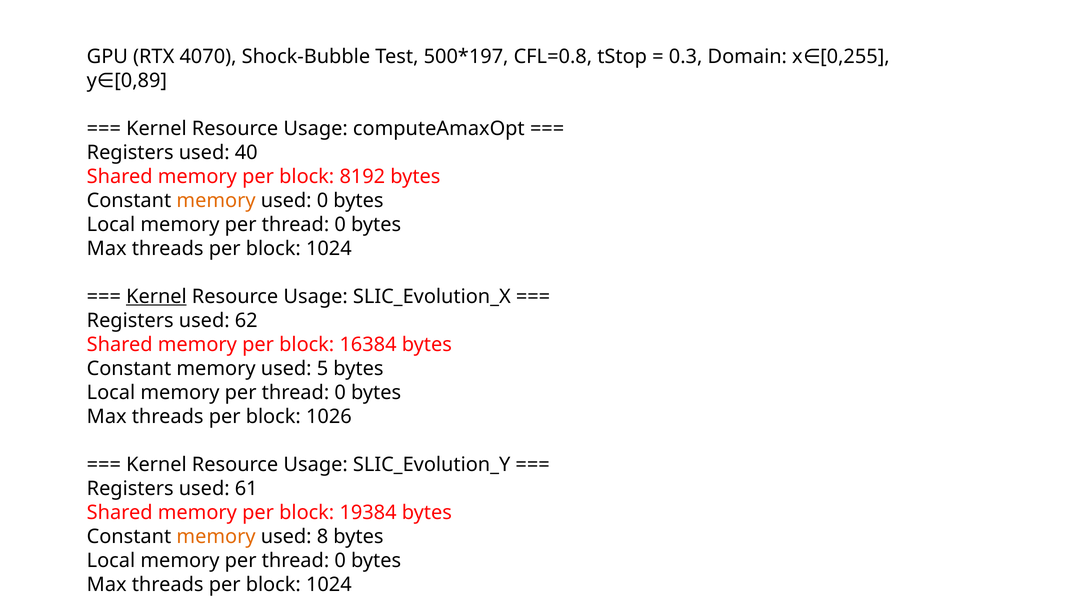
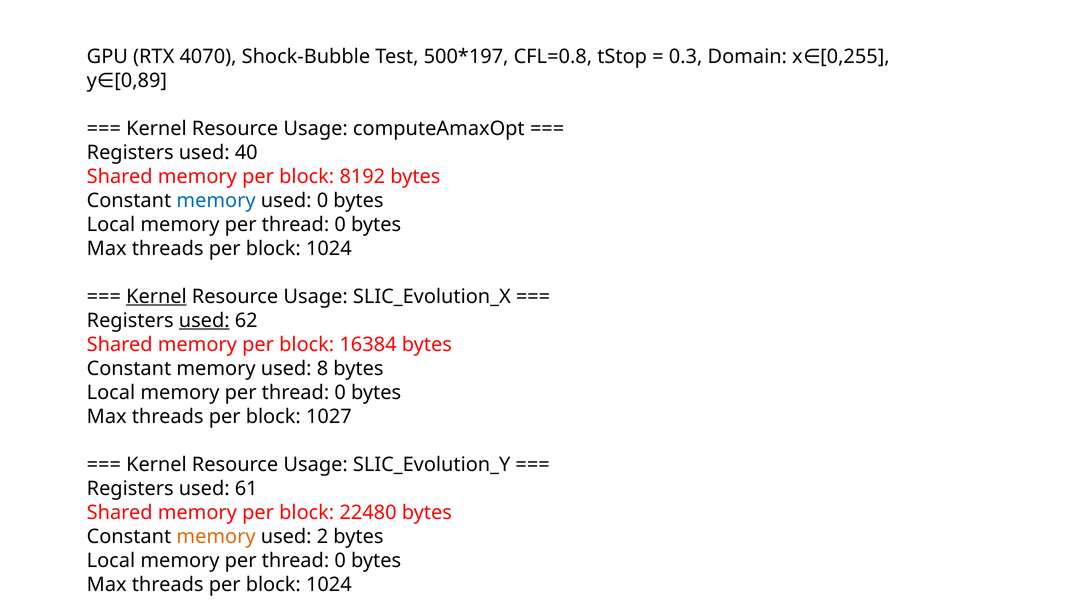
memory colour: orange -> blue (216, 200)
used underline: none -> present (204, 320)
5: 5 -> 8 (323, 368)
1026: 1026 -> 1027 (329, 416)
19384: 19384 -> 22480 (368, 512)
8: 8 -> 2 (323, 536)
